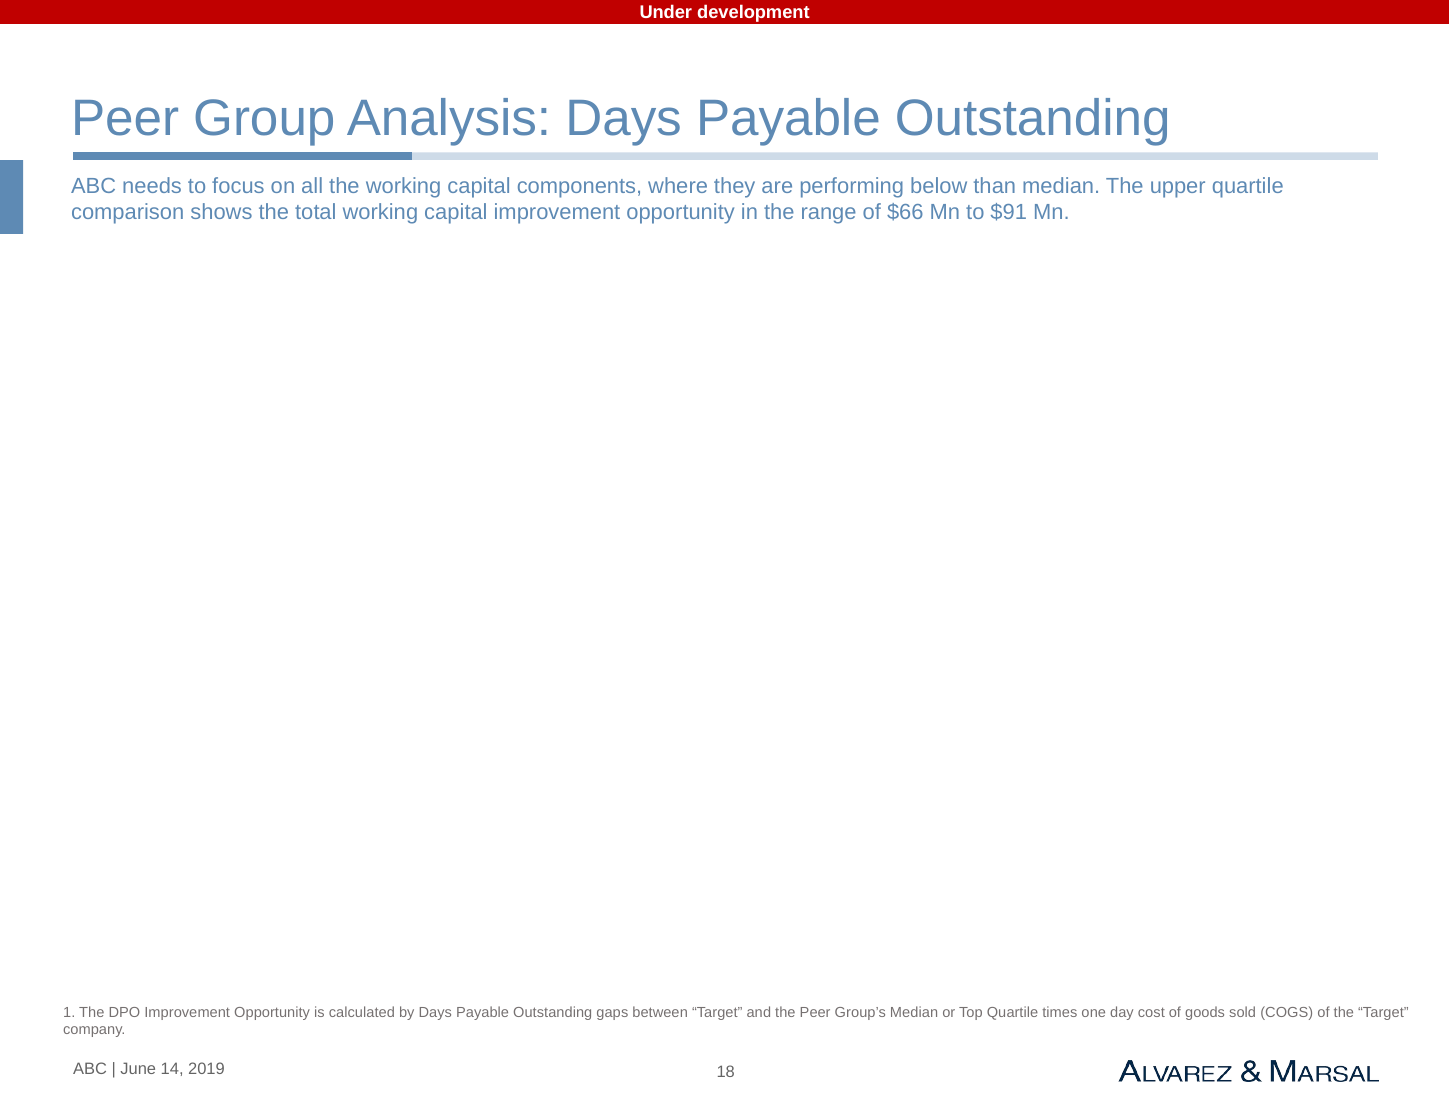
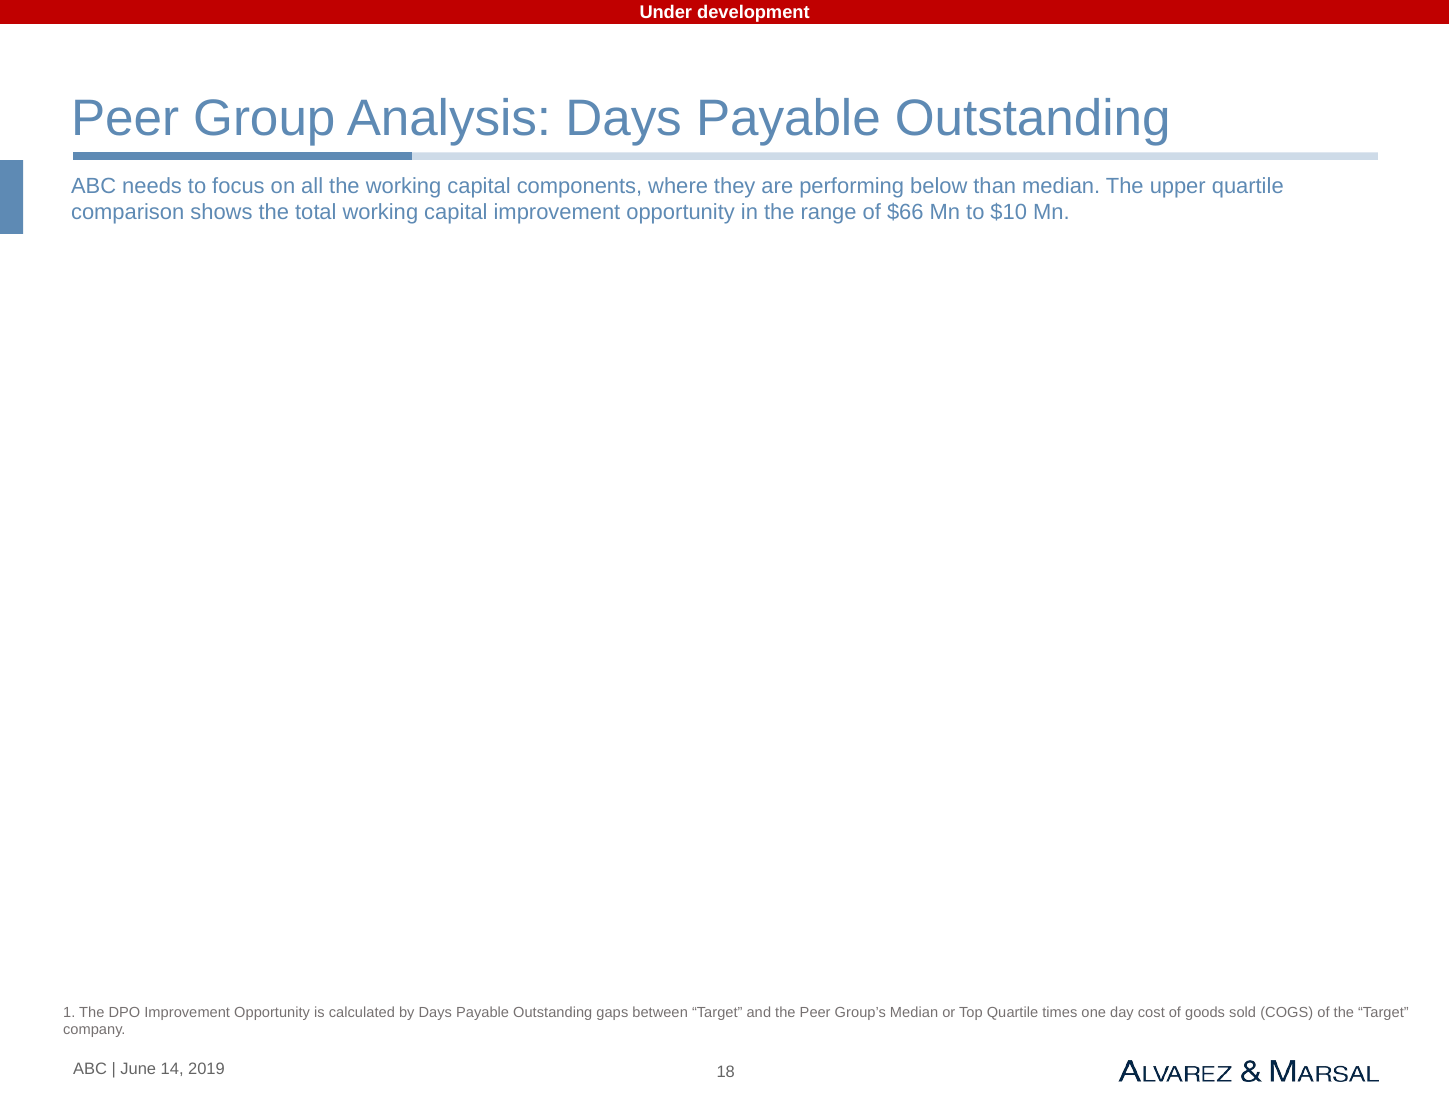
$91: $91 -> $10 (1009, 212)
